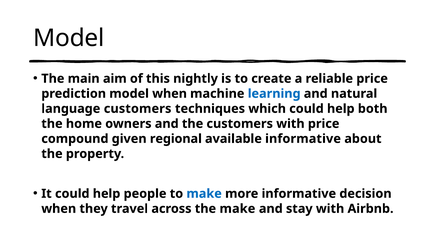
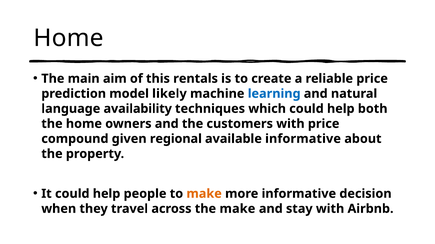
Model: Model -> Home (69, 38)
nightly: nightly -> rentals (196, 79)
model when: when -> likely (169, 94)
language customers: customers -> availability (138, 109)
make colour: blue -> orange (204, 194)
